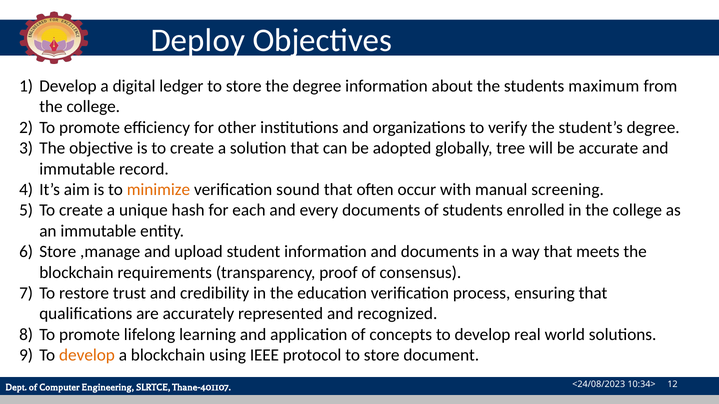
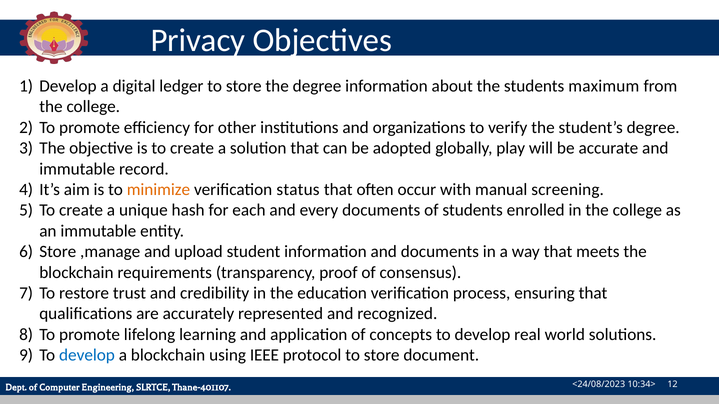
Deploy: Deploy -> Privacy (198, 41)
tree: tree -> play (511, 148)
sound: sound -> status (298, 190)
develop colour: orange -> blue (87, 356)
